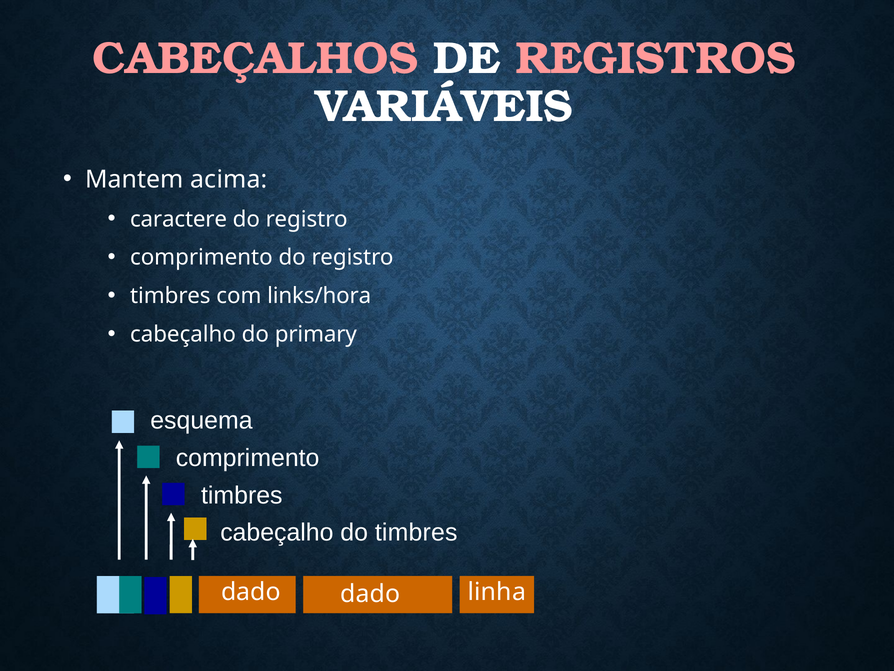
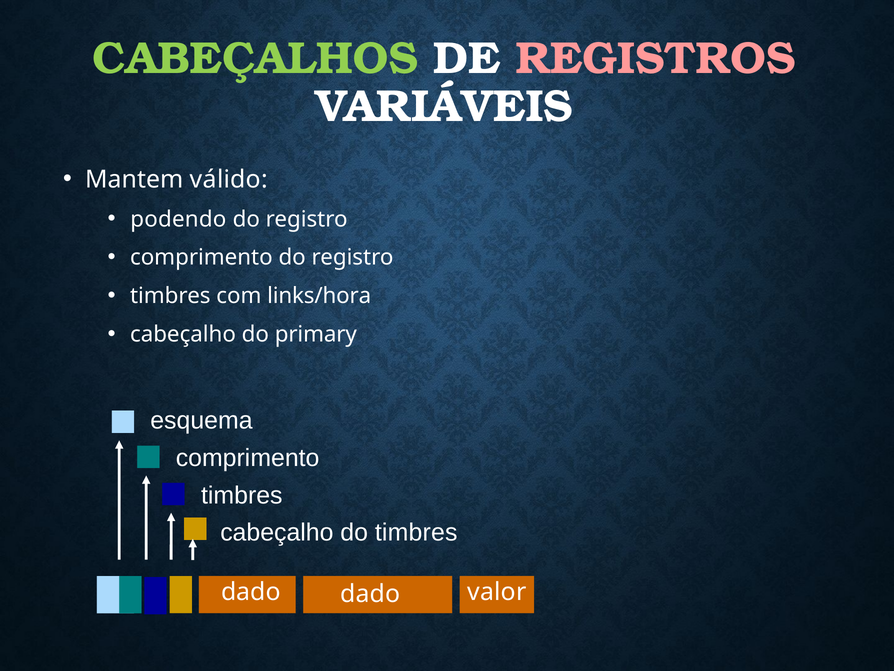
CABEÇALHOS colour: pink -> light green (255, 58)
acima: acima -> válido (229, 179)
caractere: caractere -> podendo (178, 219)
linha: linha -> valor (497, 592)
